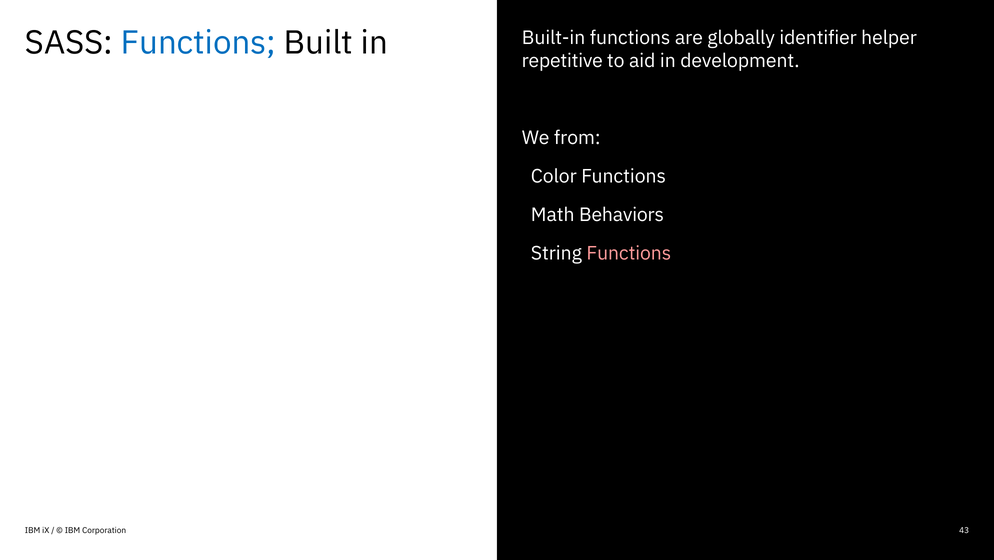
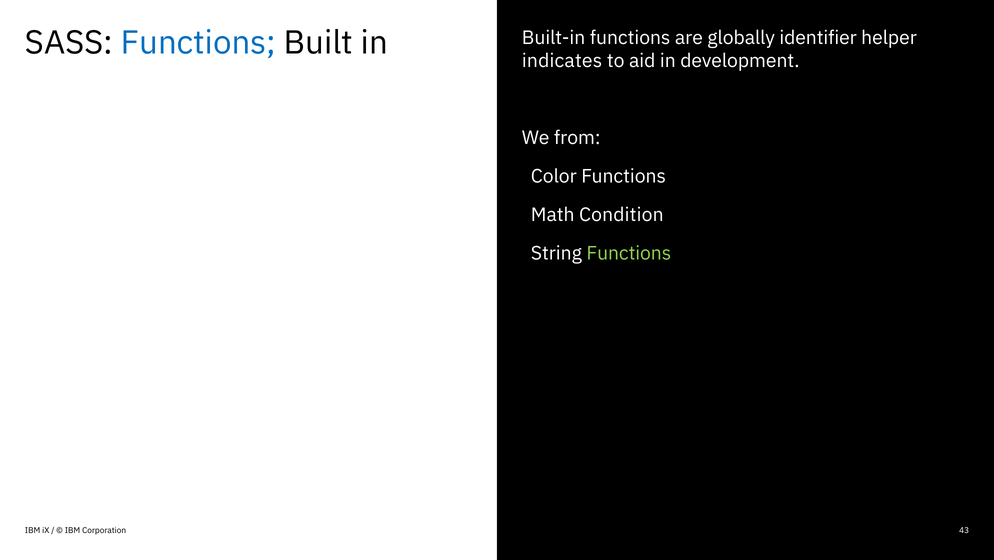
repetitive: repetitive -> indicates (562, 61)
Behaviors: Behaviors -> Condition (621, 215)
Functions colour: pink -> light green (629, 253)
